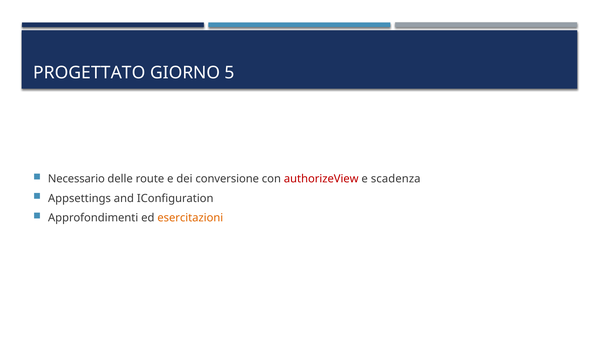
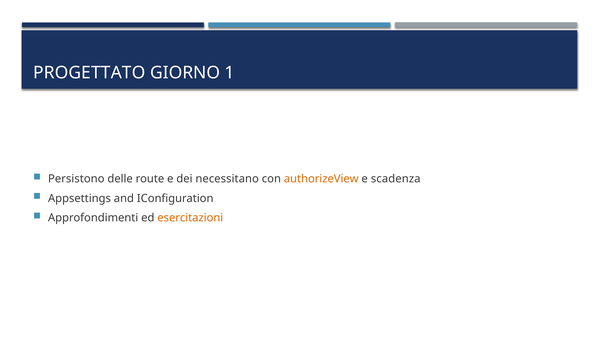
5: 5 -> 1 (230, 73)
Necessario: Necessario -> Persistono (76, 179)
conversione: conversione -> necessitano (227, 179)
authorizeView colour: red -> orange (321, 179)
